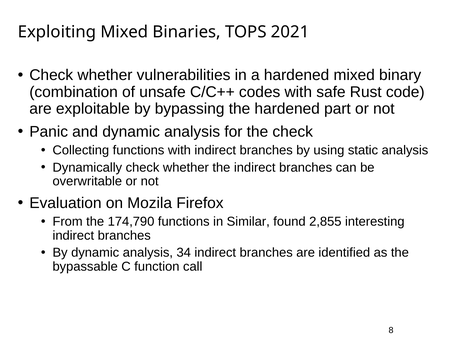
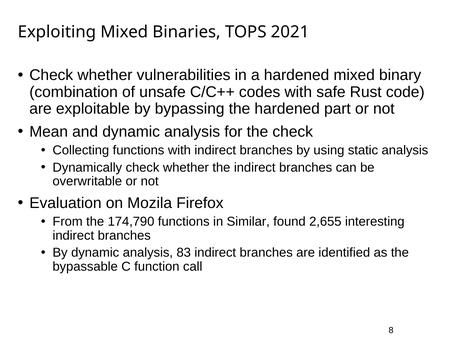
Panic: Panic -> Mean (49, 132)
2,855: 2,855 -> 2,655 (325, 222)
34: 34 -> 83 (184, 253)
